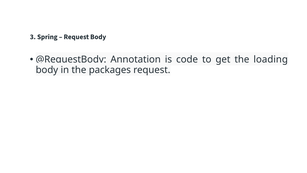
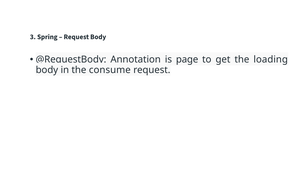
code: code -> page (187, 59)
packages: packages -> consume (110, 70)
